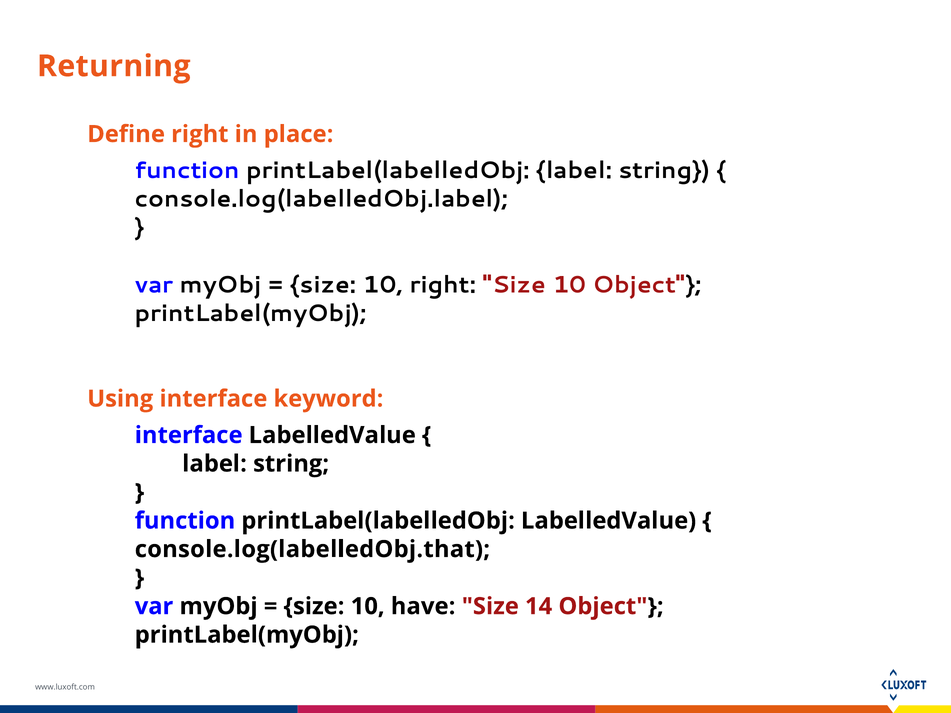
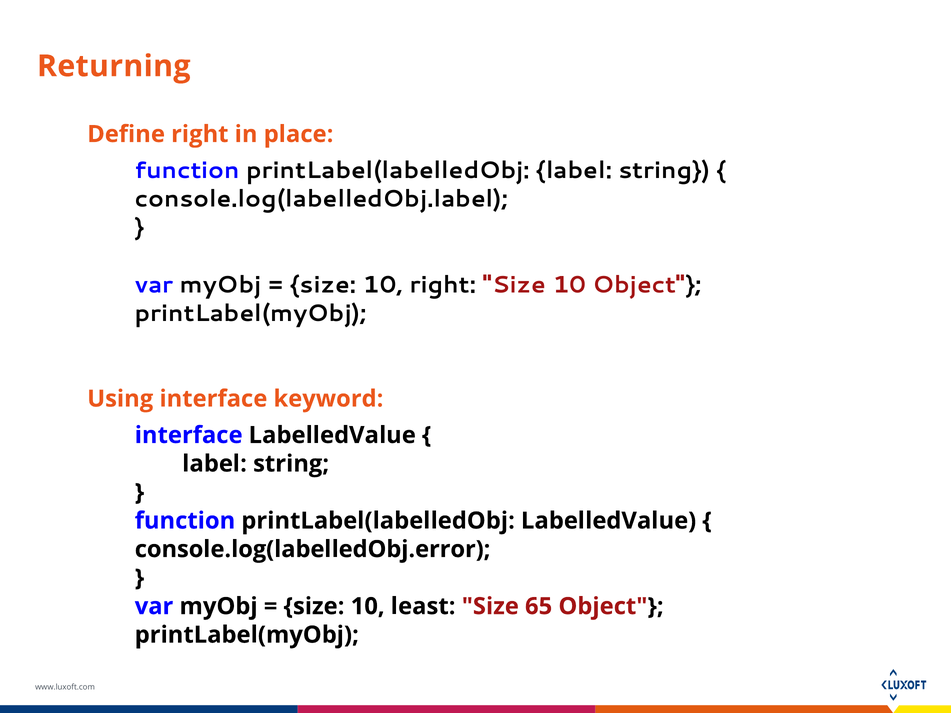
console.log(labelledObj.that: console.log(labelledObj.that -> console.log(labelledObj.error (313, 549)
have: have -> least (423, 607)
14: 14 -> 65 (539, 607)
